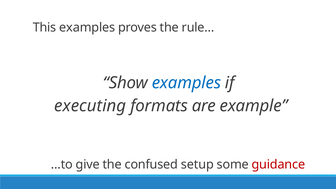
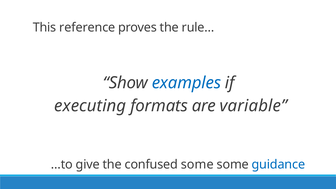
This examples: examples -> reference (87, 28)
example: example -> variable (253, 106)
confused setup: setup -> some (197, 165)
guidance colour: red -> blue (278, 165)
